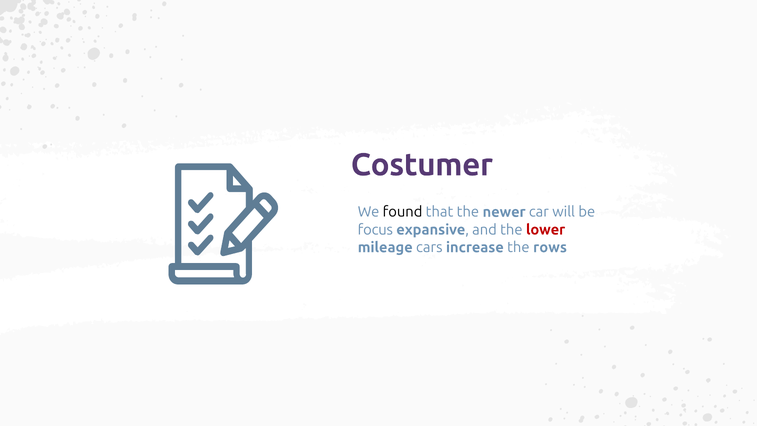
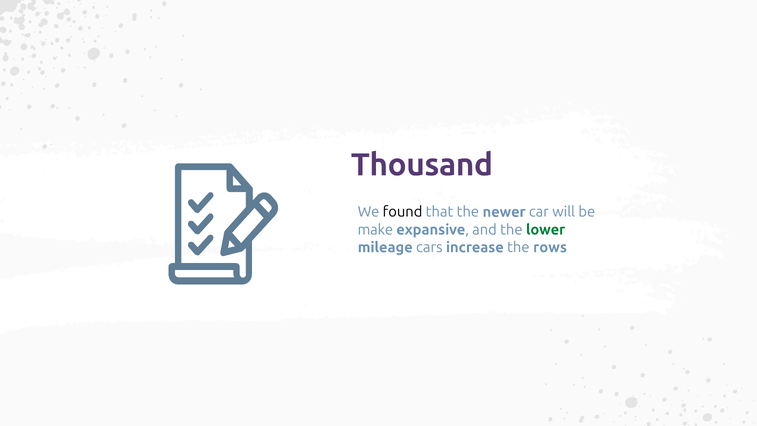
Costumer: Costumer -> Thousand (422, 165)
focus: focus -> make (375, 230)
lower colour: red -> green (546, 230)
